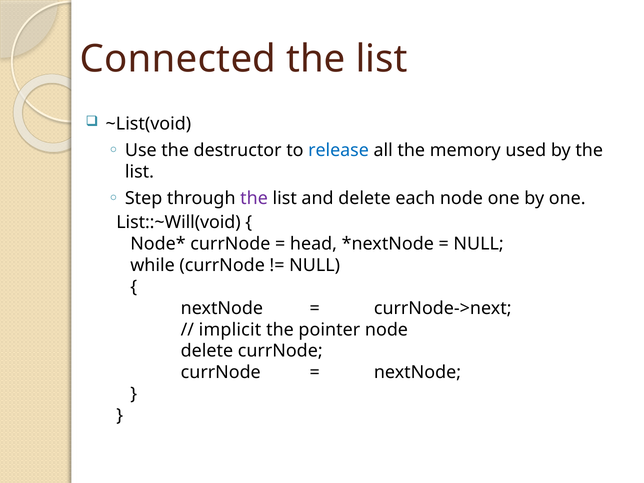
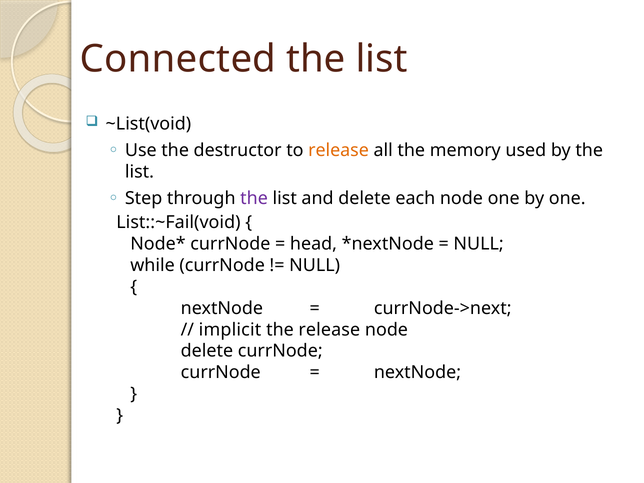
release colour: blue -> orange (339, 150)
List::~Will(void: List::~Will(void -> List::~Fail(void (178, 222)
the pointer: pointer -> release (329, 330)
